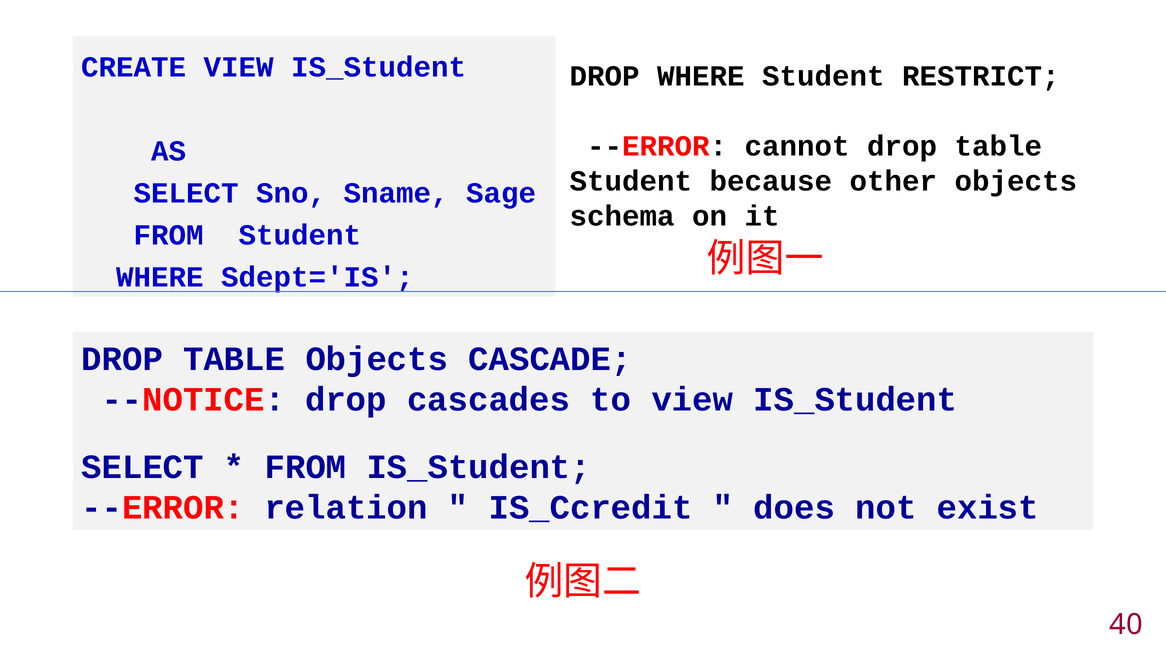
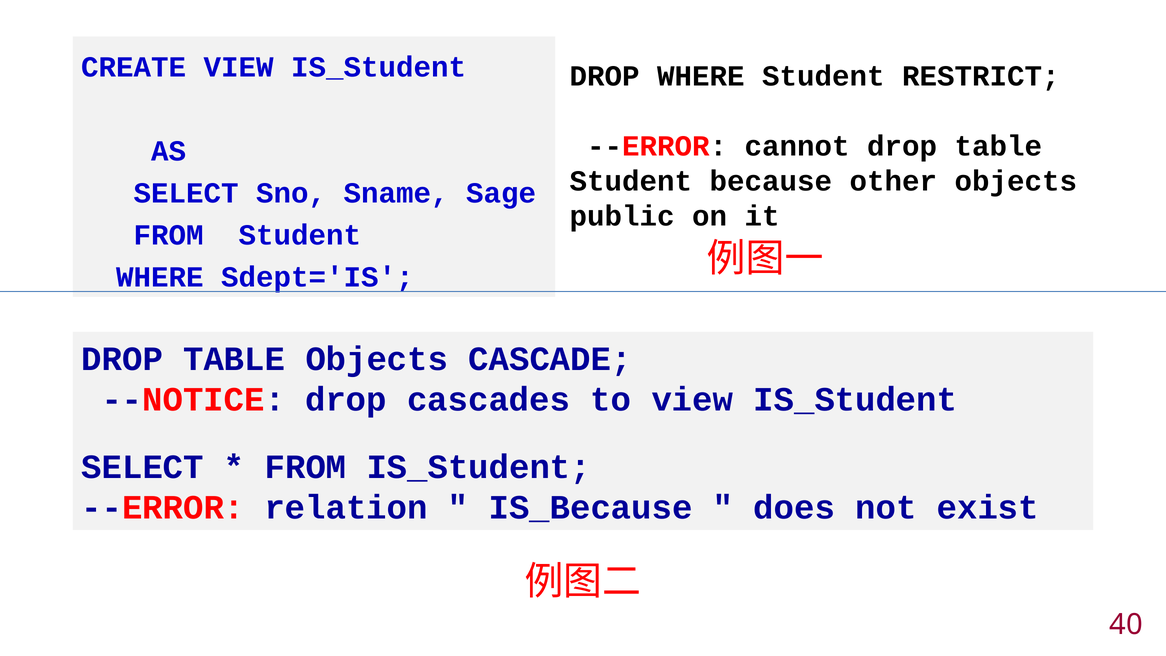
schema: schema -> public (622, 216)
IS_Ccredit: IS_Ccredit -> IS_Because (591, 508)
